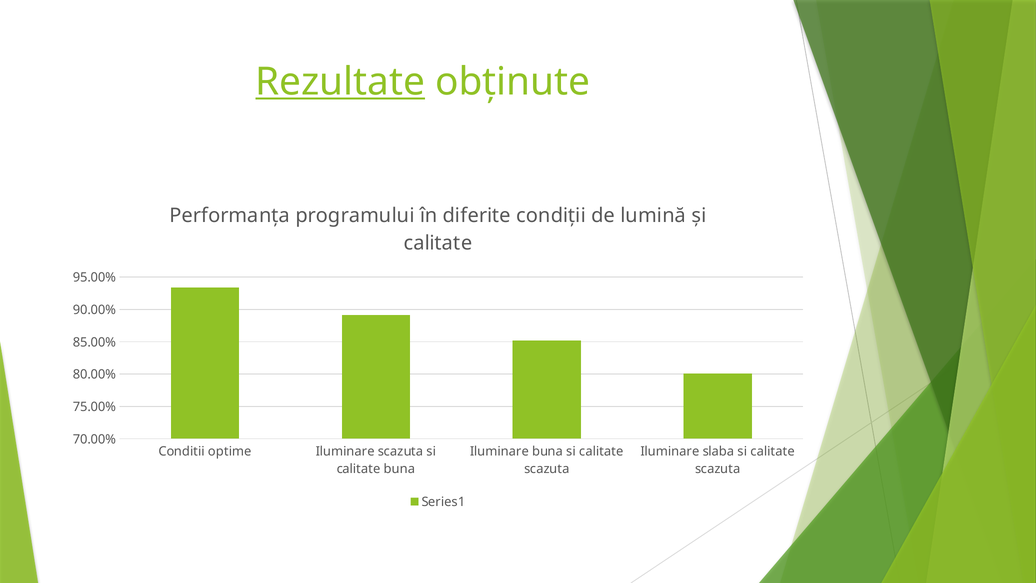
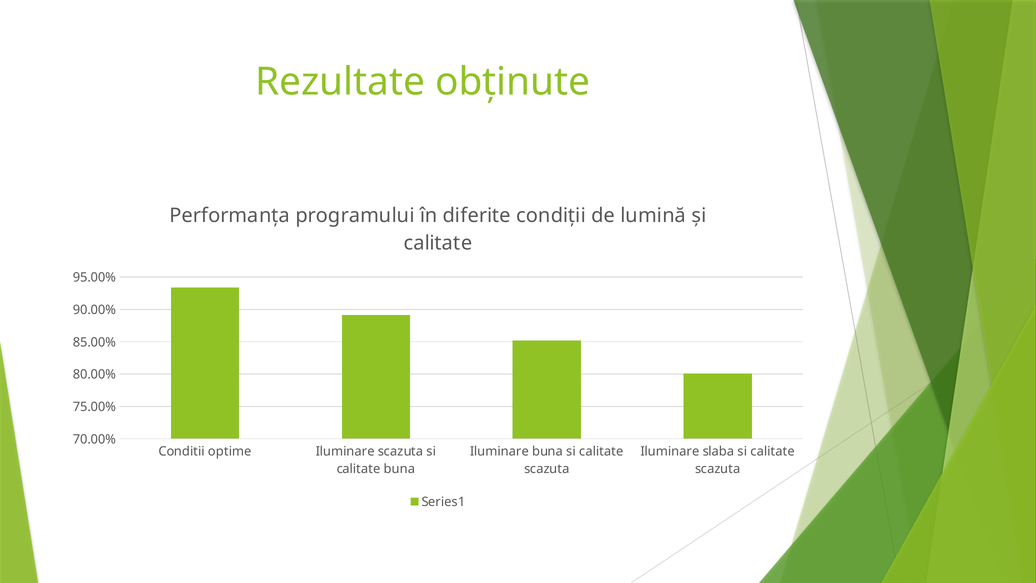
Rezultate underline: present -> none (340, 82)
